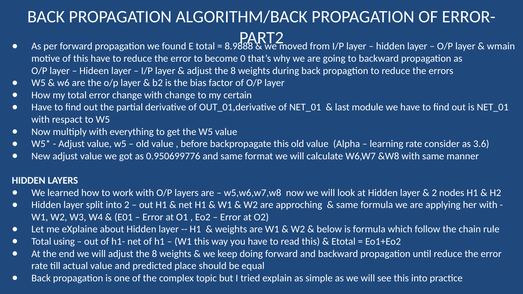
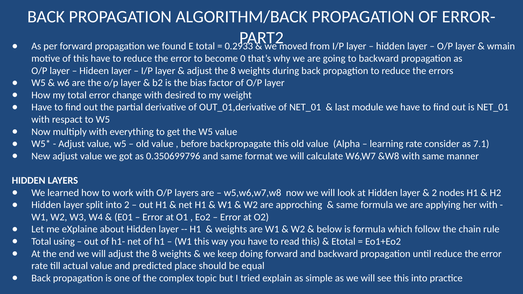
8.9888: 8.9888 -> 0.2933 (239, 46)
with change: change -> desired (180, 95)
certain: certain -> weight (238, 95)
3.6: 3.6 -> 7.1 (481, 144)
0.950699776: 0.950699776 -> 0.350699796 (173, 156)
